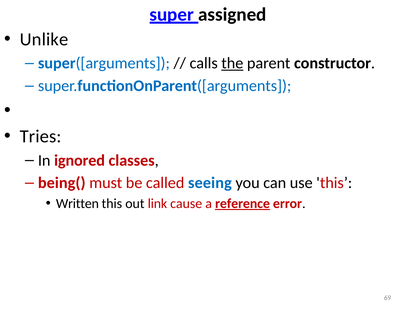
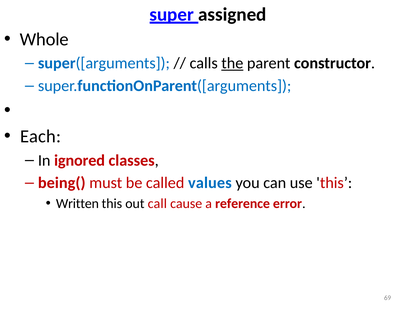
Unlike: Unlike -> Whole (44, 39)
Tries: Tries -> Each (41, 137)
seeing: seeing -> values (210, 183)
link: link -> call (157, 204)
reference underline: present -> none (243, 204)
